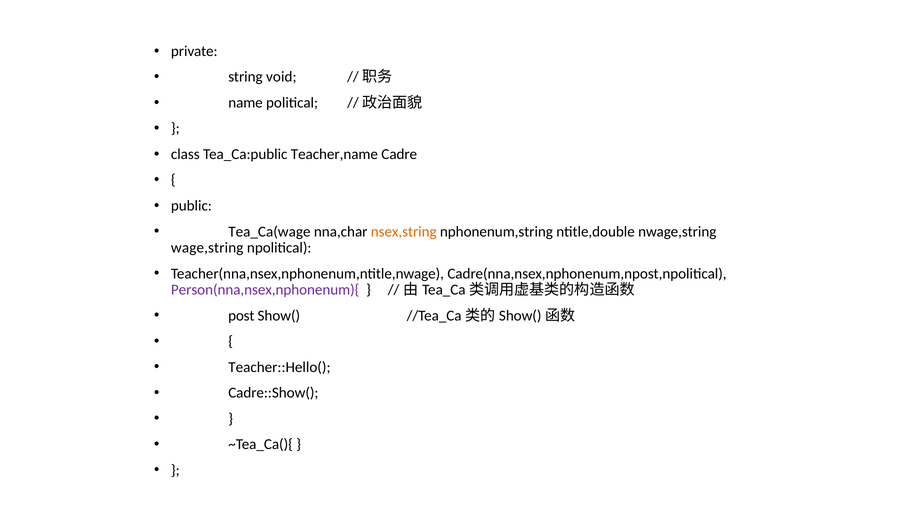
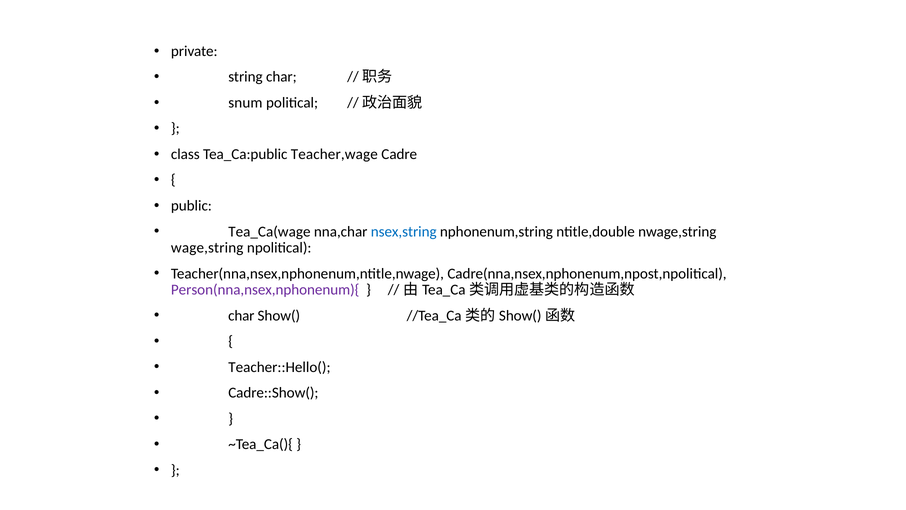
string void: void -> char (281, 77)
name: name -> snum (245, 103)
Teacher,name: Teacher,name -> Teacher,wage (334, 154)
nsex,string colour: orange -> blue (404, 231)
post: post -> char (241, 315)
